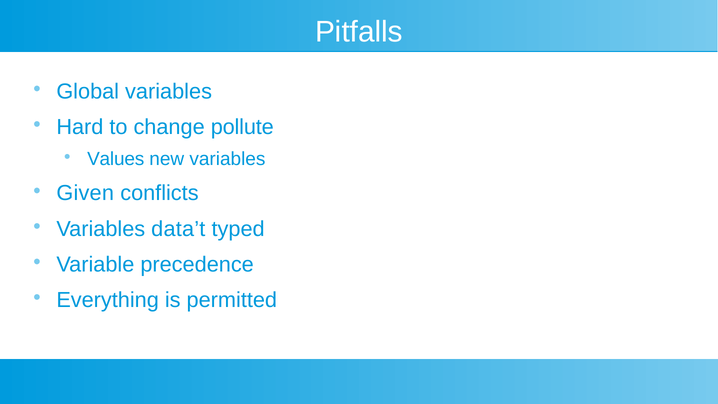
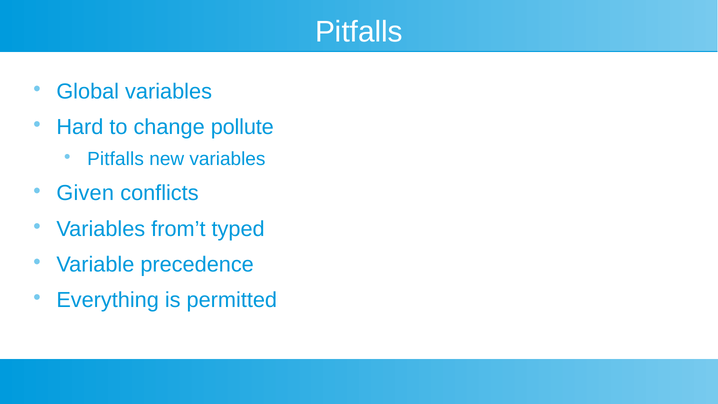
Values: Values -> Pitfalls (116, 159)
data’t: data’t -> from’t (178, 229)
